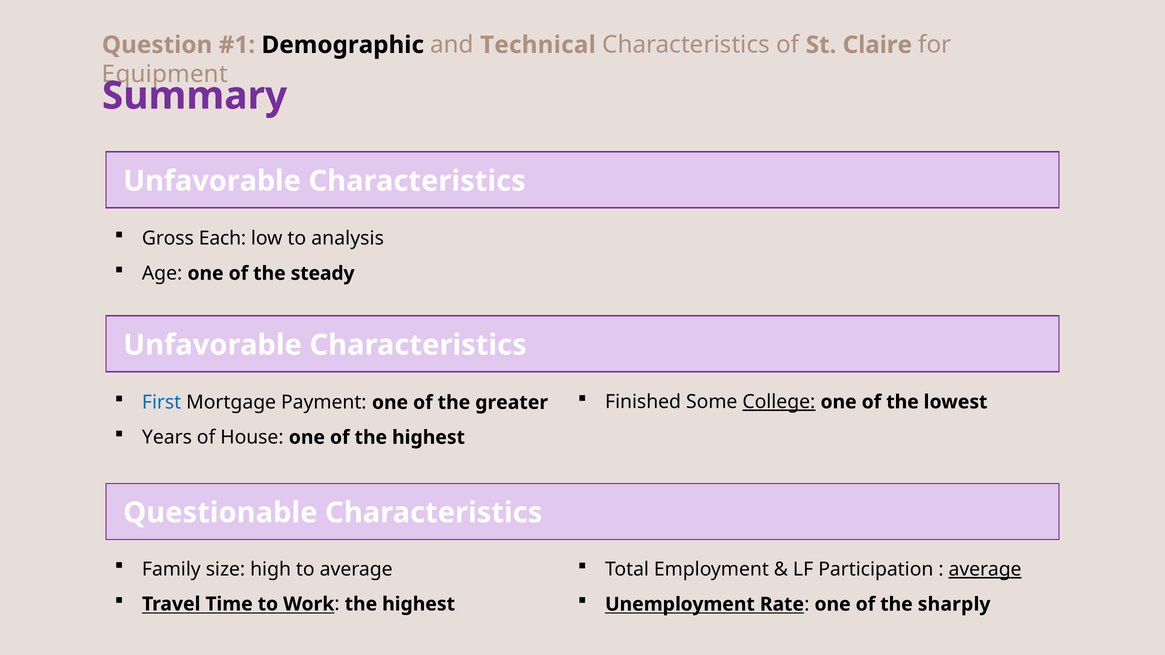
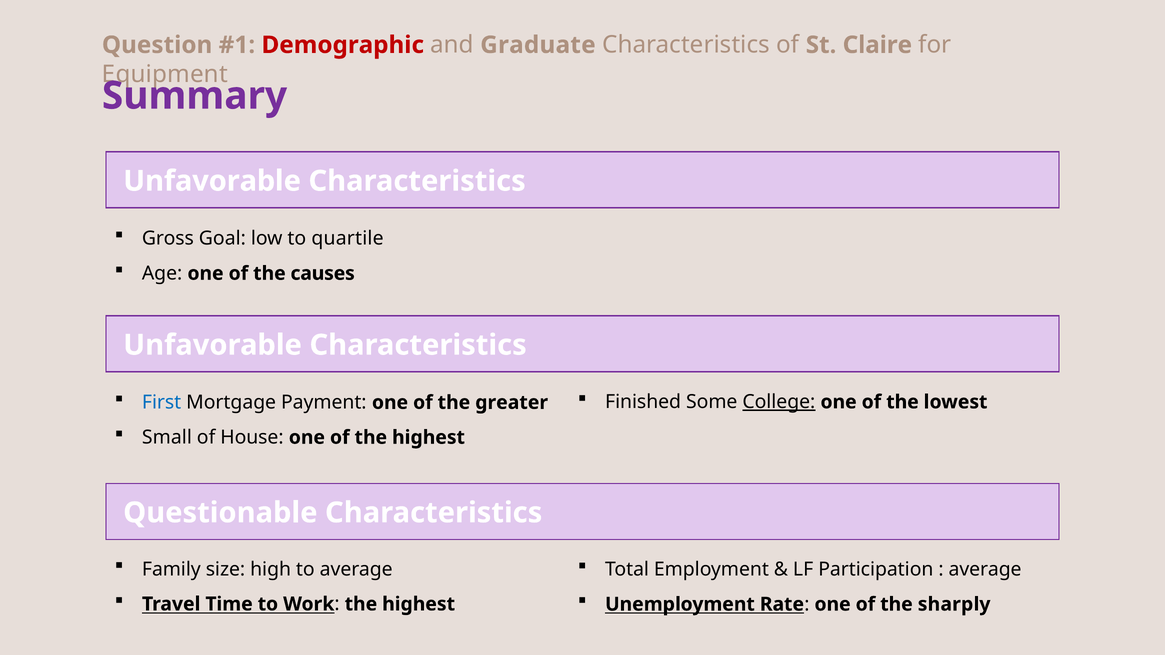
Demographic colour: black -> red (343, 45)
Technical: Technical -> Graduate (538, 45)
Each: Each -> Goal (222, 239)
analysis: analysis -> quartile (348, 239)
steady: steady -> causes (323, 274)
Years: Years -> Small (167, 438)
average underline: present -> none (985, 570)
